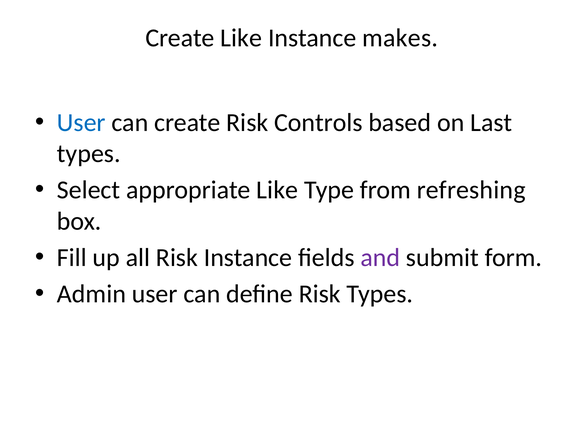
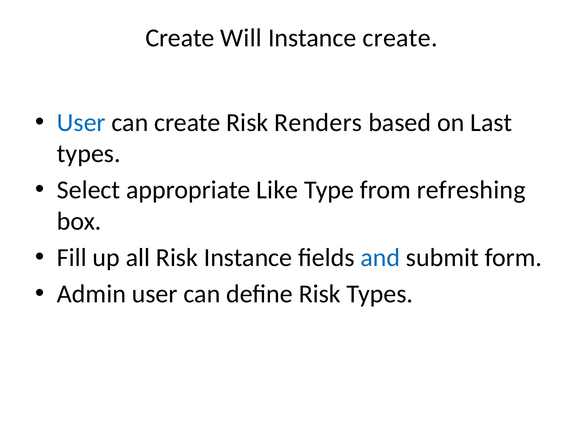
Create Like: Like -> Will (241, 38)
Instance makes: makes -> create (400, 38)
Controls: Controls -> Renders (318, 123)
and colour: purple -> blue (380, 258)
